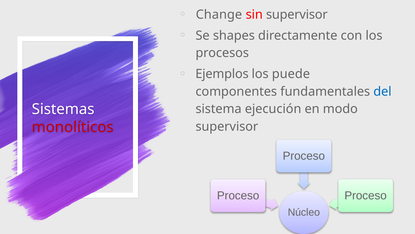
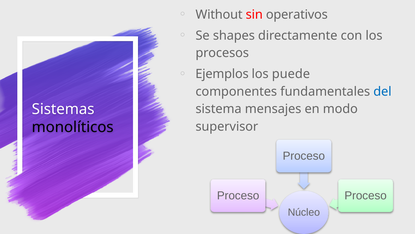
Change: Change -> Without (219, 15)
sin supervisor: supervisor -> operativos (297, 15)
ejecución: ejecución -> mensajes (273, 109)
monolíticos colour: red -> black (73, 127)
